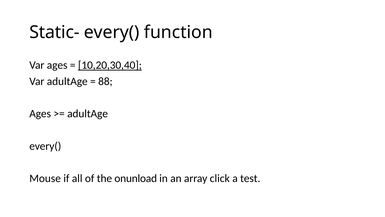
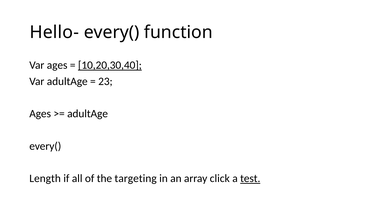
Static-: Static- -> Hello- (54, 32)
88: 88 -> 23 (105, 81)
Mouse: Mouse -> Length (45, 178)
onunload: onunload -> targeting (136, 178)
test underline: none -> present (250, 178)
